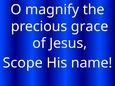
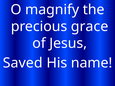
Scope: Scope -> Saved (23, 63)
